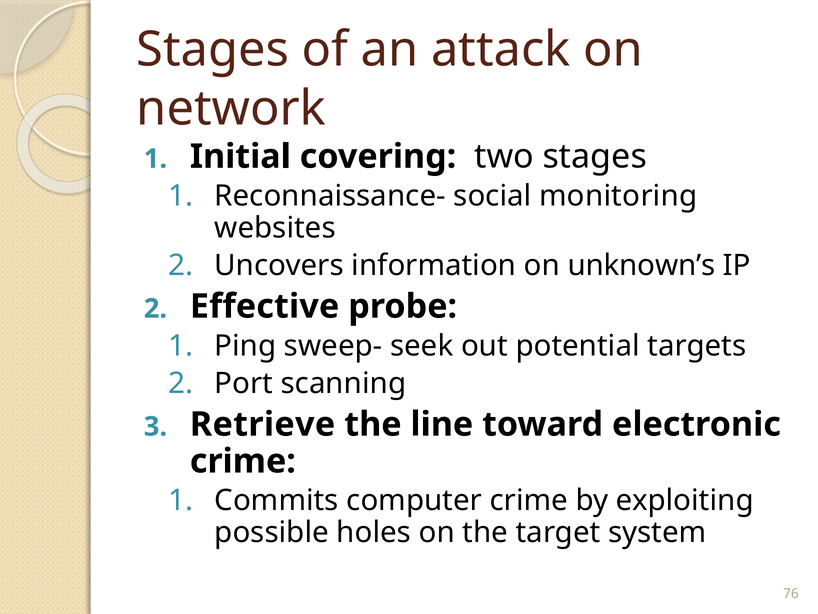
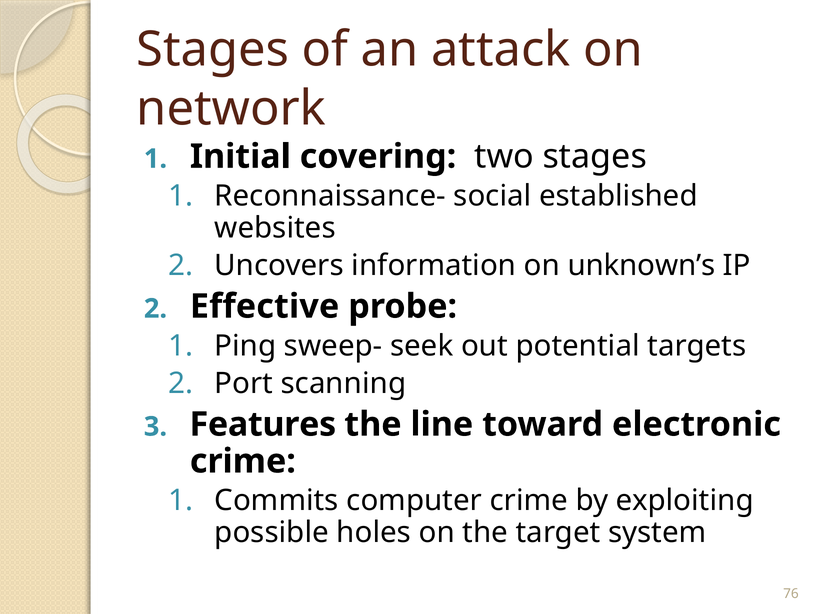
monitoring: monitoring -> established (618, 196)
Retrieve: Retrieve -> Features (263, 424)
